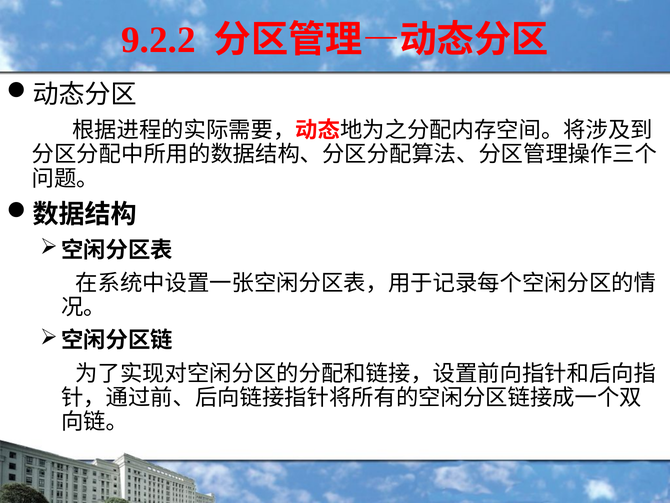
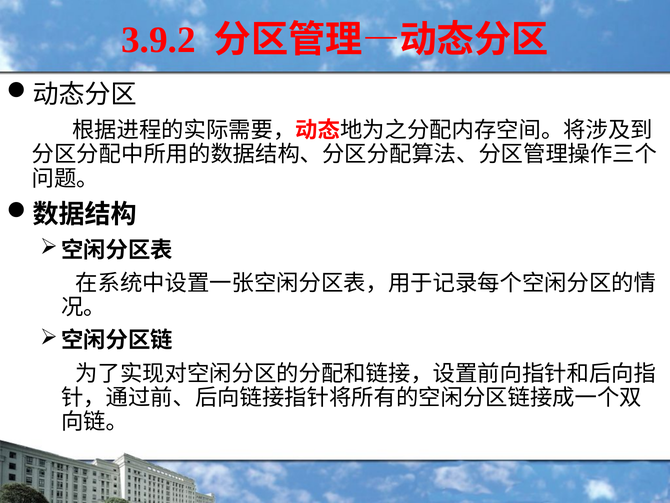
9.2.2: 9.2.2 -> 3.9.2 (158, 40)
